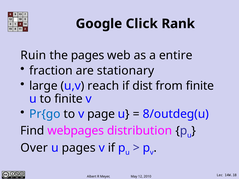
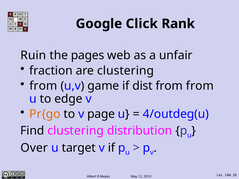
entire: entire -> unfair (176, 55)
are stationary: stationary -> clustering (126, 71)
large: large -> from (43, 86)
reach: reach -> game (103, 86)
from finite: finite -> from (200, 86)
to finite: finite -> edge (68, 99)
Pr{go colour: blue -> orange (45, 114)
8/outdeg(u: 8/outdeg(u -> 4/outdeg(u (176, 114)
Find webpages: webpages -> clustering (76, 131)
u pages: pages -> target (79, 148)
